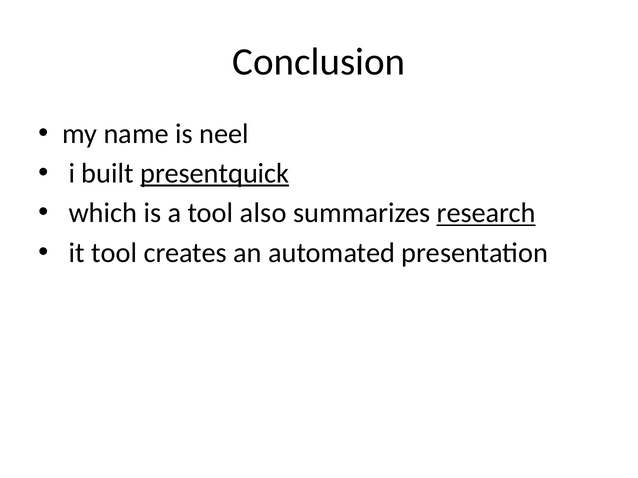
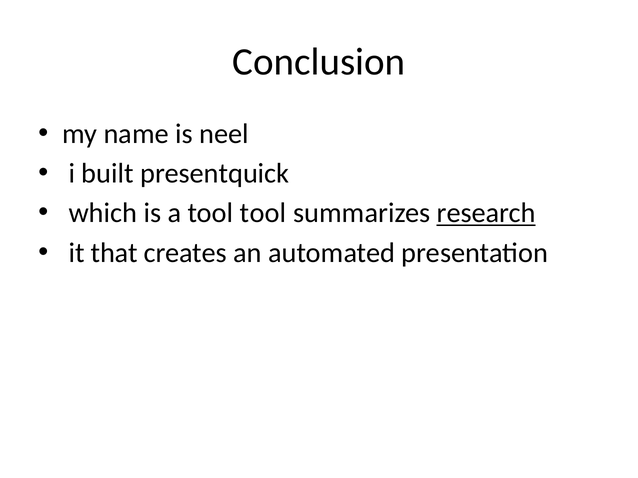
presentquick underline: present -> none (215, 174)
tool also: also -> tool (263, 213)
it tool: tool -> that (114, 253)
